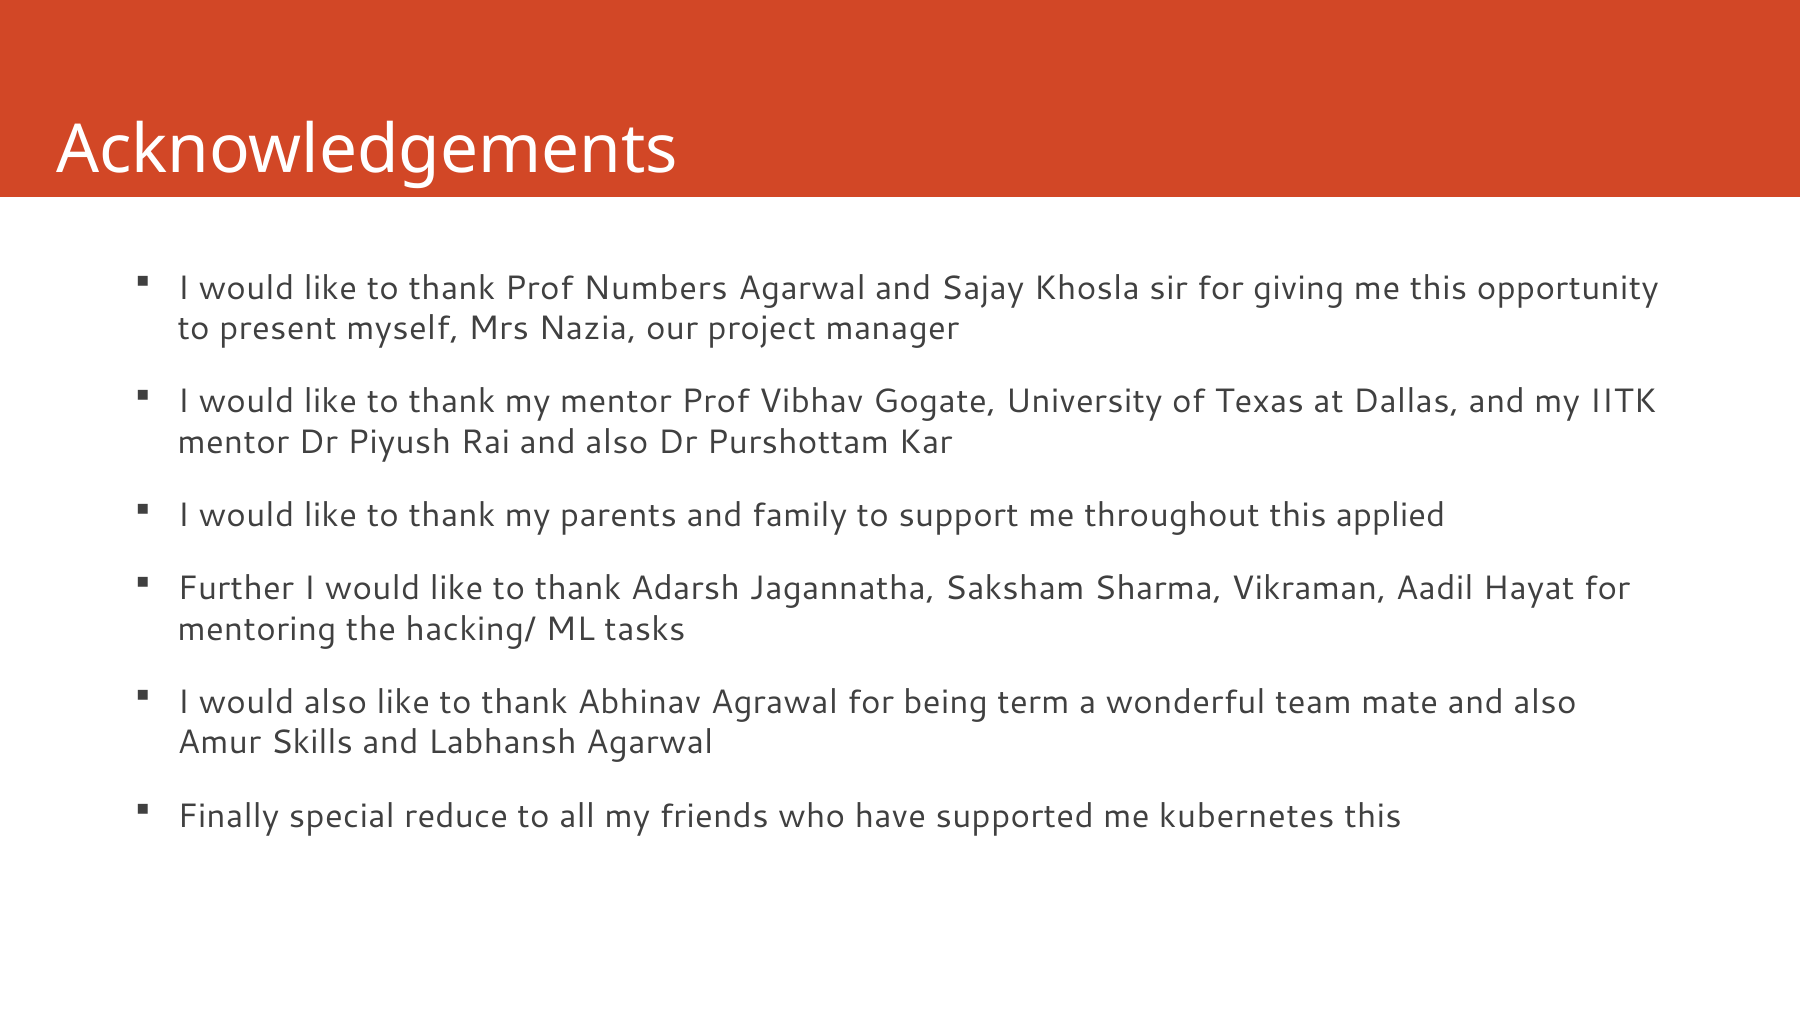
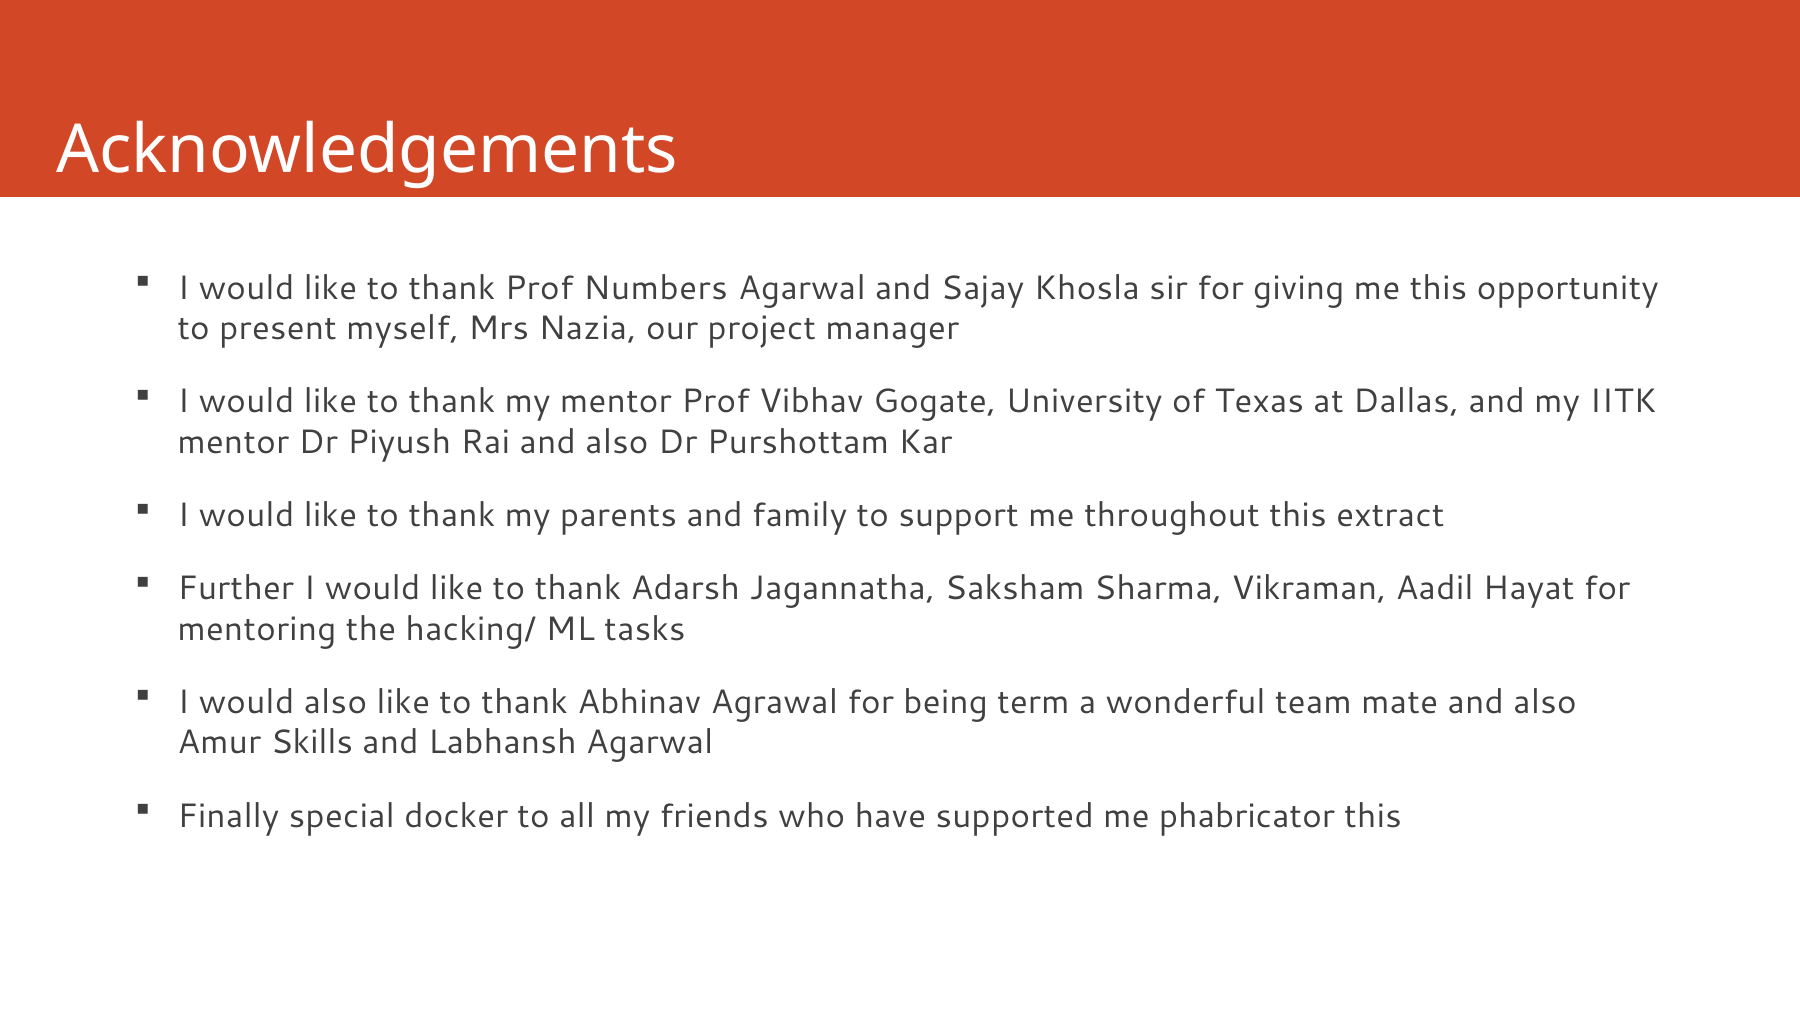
applied: applied -> extract (1390, 515)
reduce: reduce -> docker (456, 816)
kubernetes: kubernetes -> phabricator (1247, 816)
